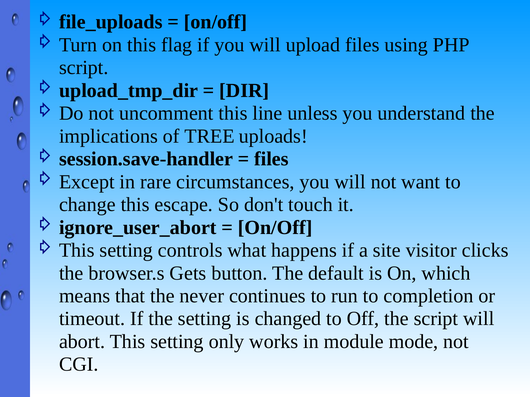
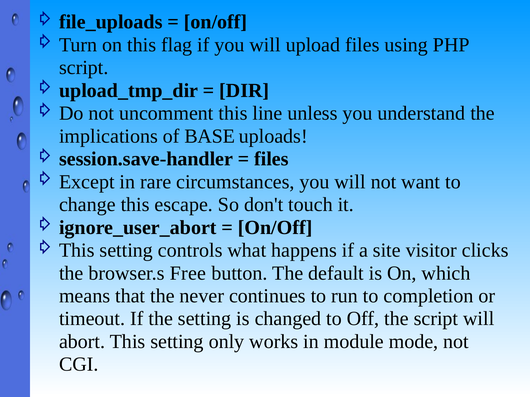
TREE: TREE -> BASE (210, 136)
Gets: Gets -> Free (188, 273)
